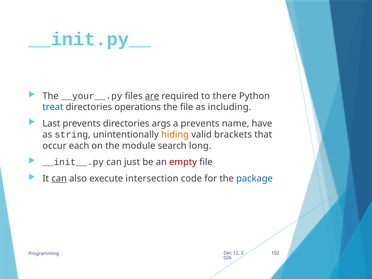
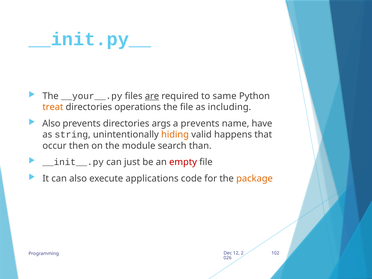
there: there -> same (225, 96)
treat colour: blue -> orange (53, 107)
Last: Last -> Also (51, 123)
brackets: brackets -> happens (233, 135)
each: each -> then (79, 146)
long: long -> than (200, 146)
can underline: present -> none (59, 178)
intersection: intersection -> applications (152, 178)
package colour: blue -> orange (255, 178)
